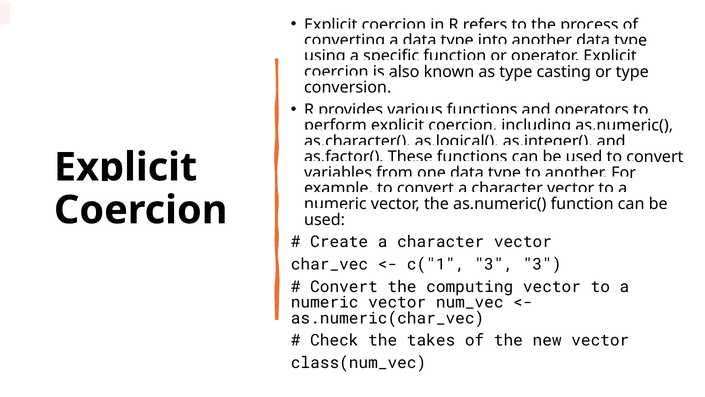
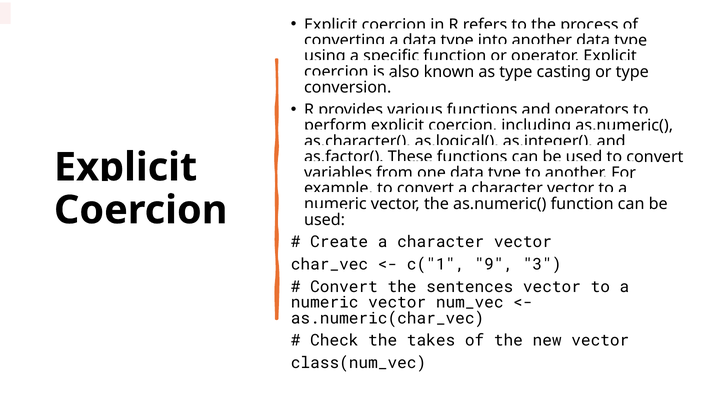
c("1 3: 3 -> 9 (494, 264)
computing: computing -> sentences (470, 286)
